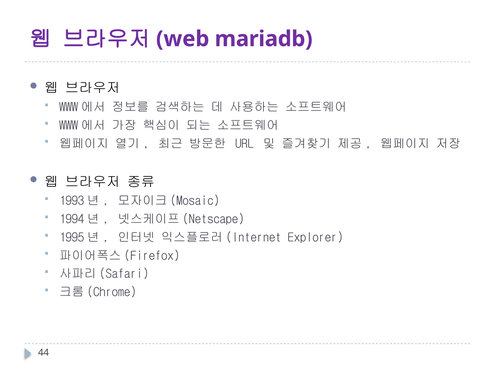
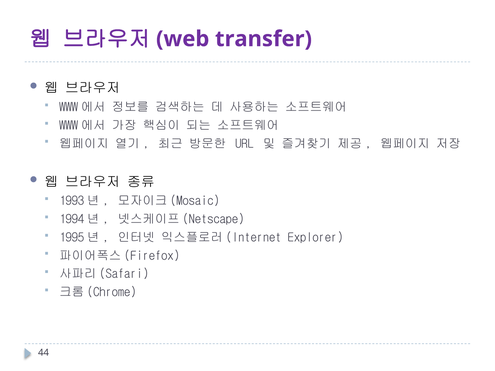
mariadb: mariadb -> transfer (264, 39)
